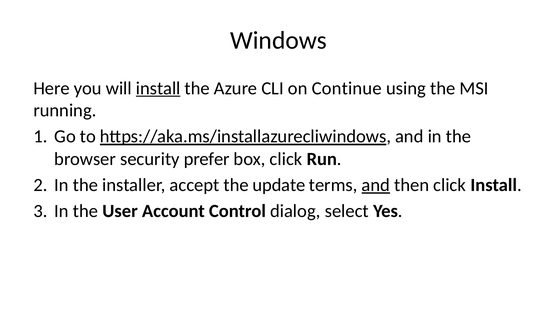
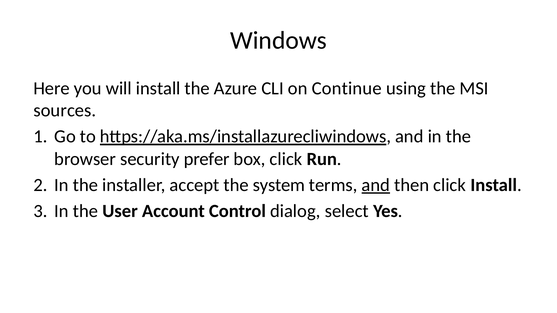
install underline: present -> none (158, 88)
running: running -> sources (65, 111)
update: update -> system (279, 185)
